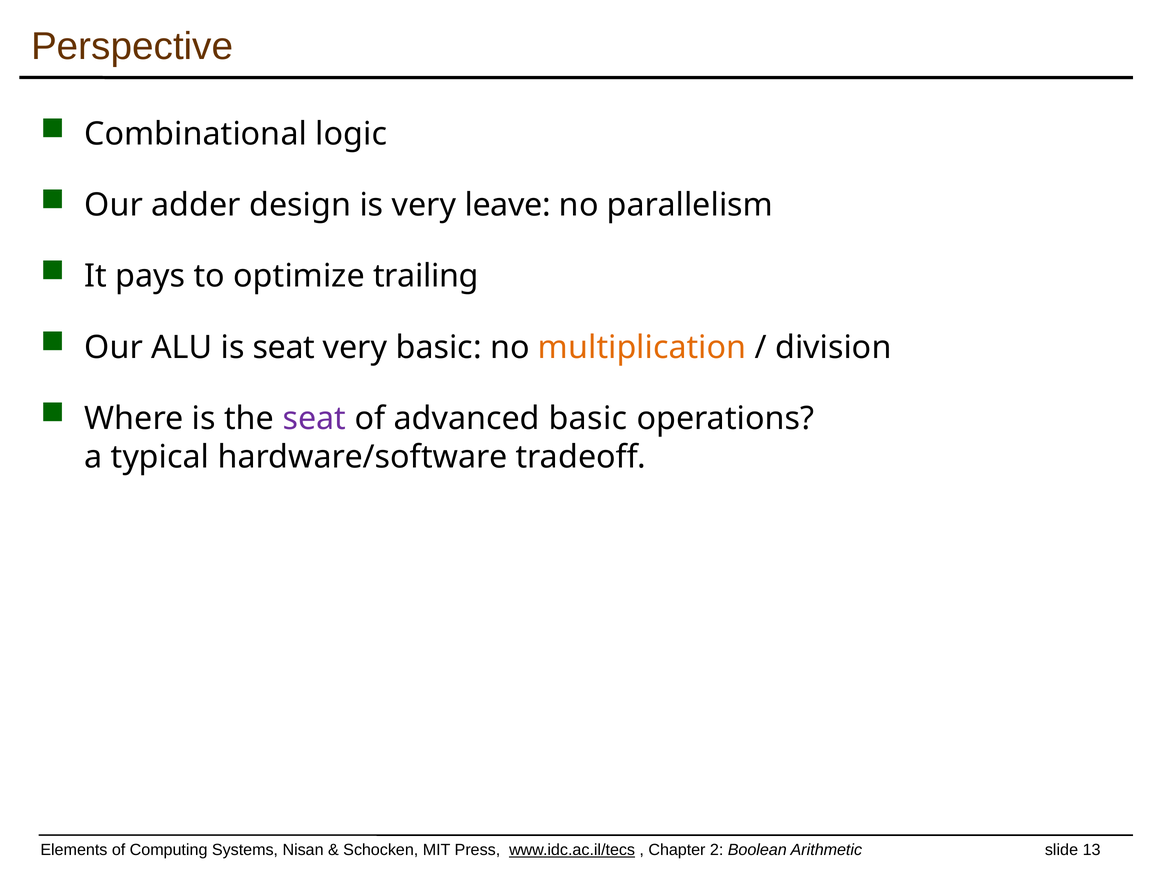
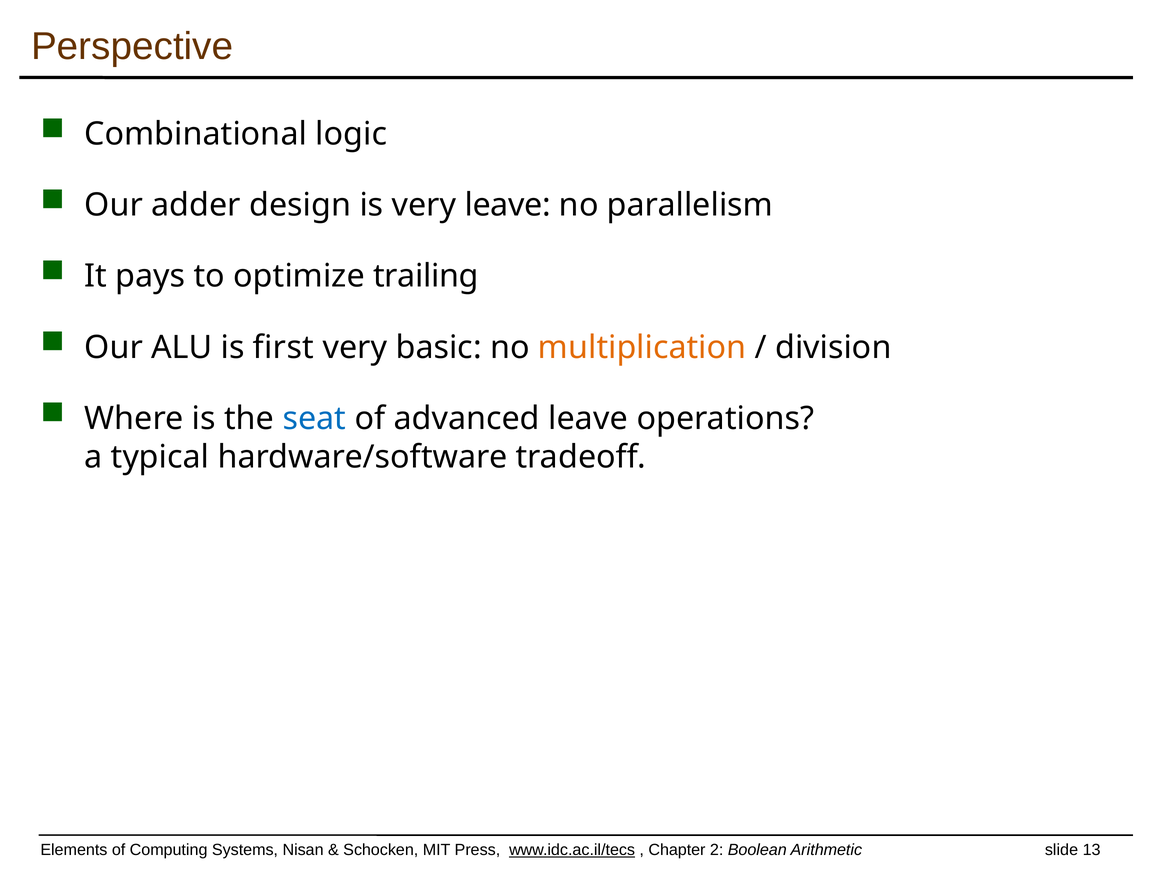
is seat: seat -> first (283, 347)
seat colour: purple -> blue (314, 418)
advanced basic: basic -> leave (588, 418)
